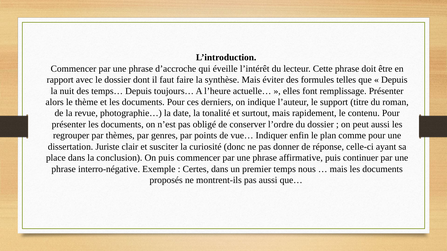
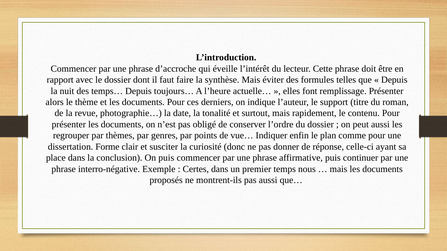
Juriste: Juriste -> Forme (107, 147)
